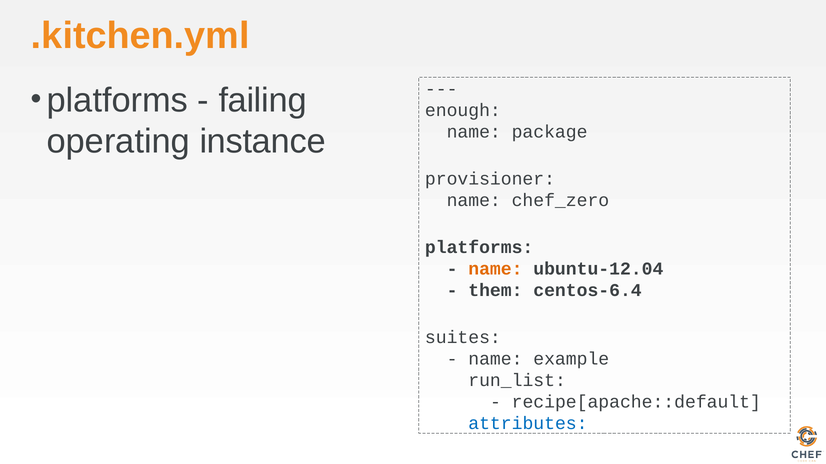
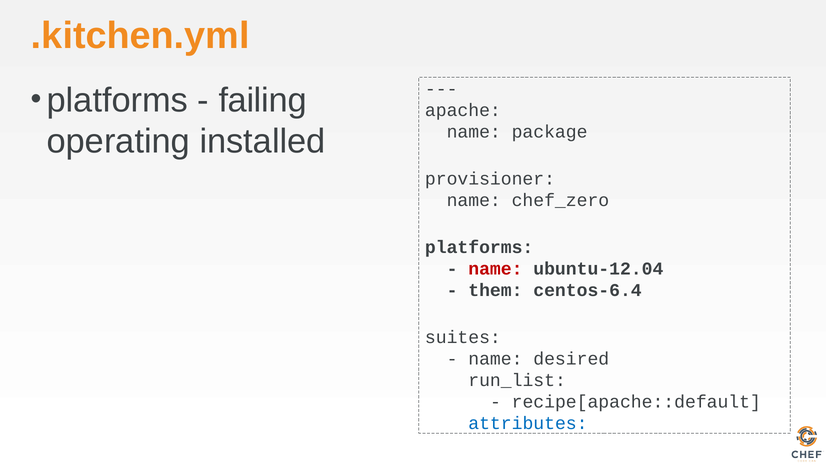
enough: enough -> apache (463, 110)
instance: instance -> installed (263, 142)
name colour: orange -> red (495, 269)
example: example -> desired (571, 359)
